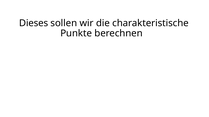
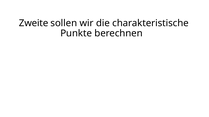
Dieses: Dieses -> Zweite (34, 23)
